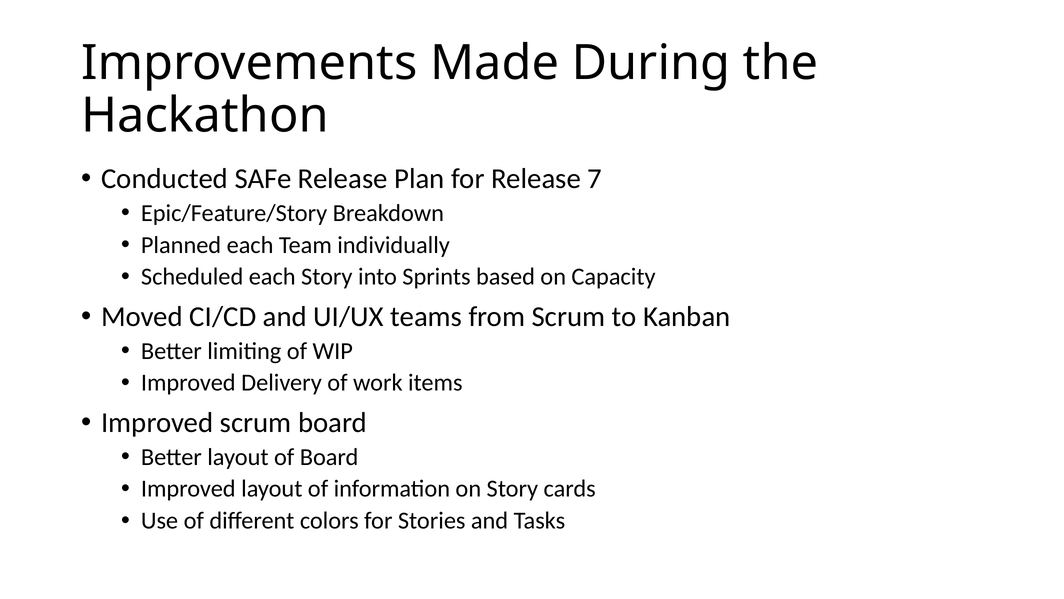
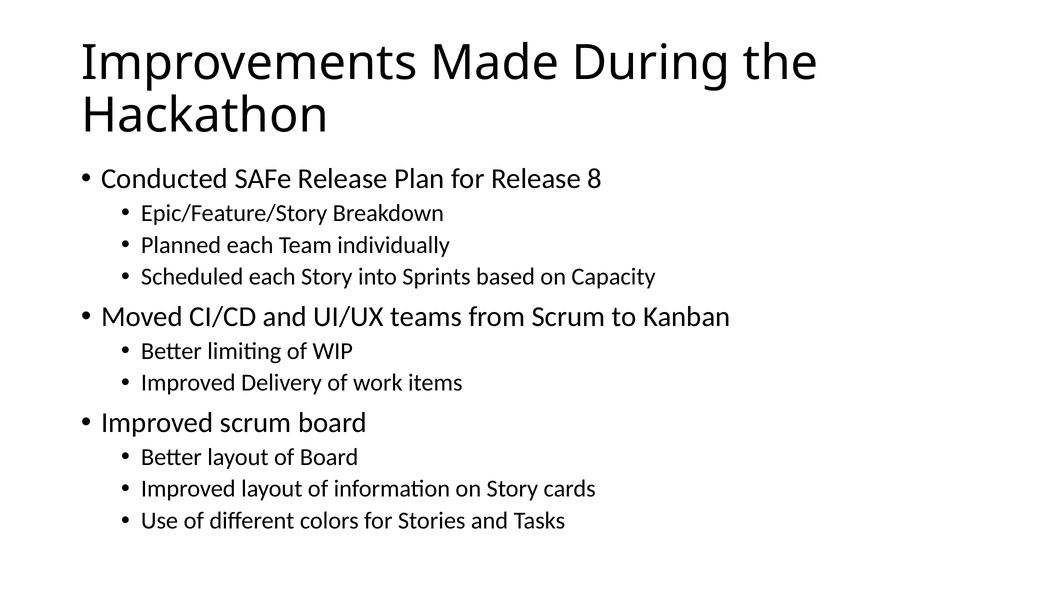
7: 7 -> 8 (595, 179)
